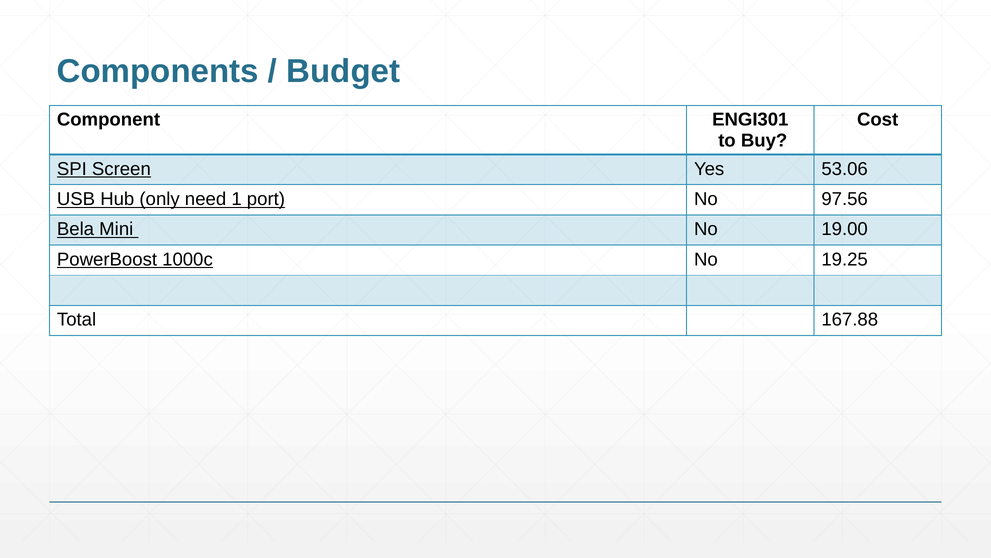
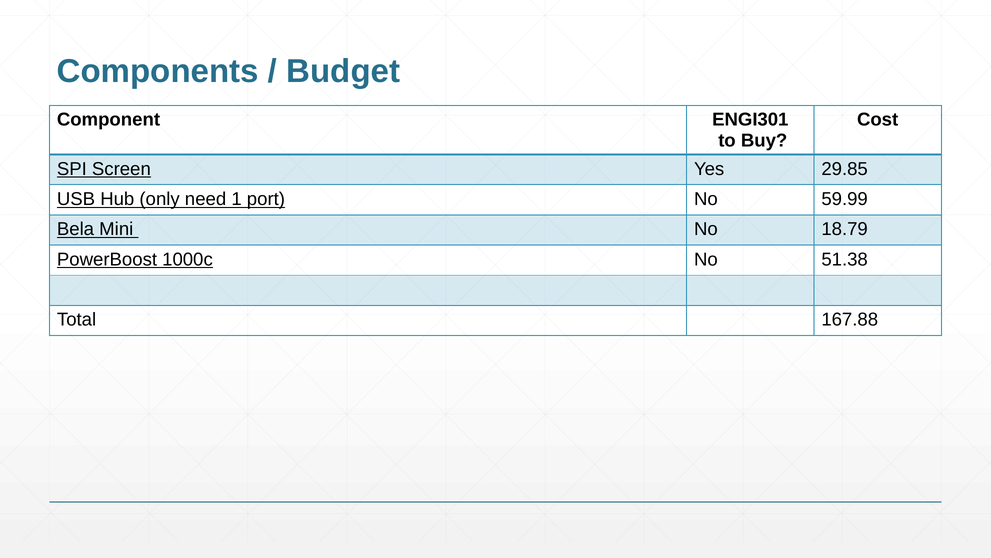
53.06: 53.06 -> 29.85 (845, 169)
97.56: 97.56 -> 59.99 (845, 199)
19.00: 19.00 -> 18.79 (845, 229)
19.25: 19.25 -> 51.38 (845, 259)
